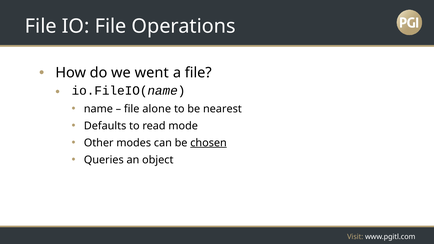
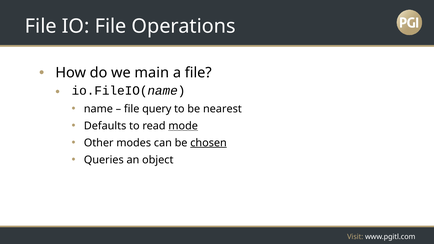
went: went -> main (152, 73)
alone: alone -> query (157, 109)
mode underline: none -> present (183, 126)
